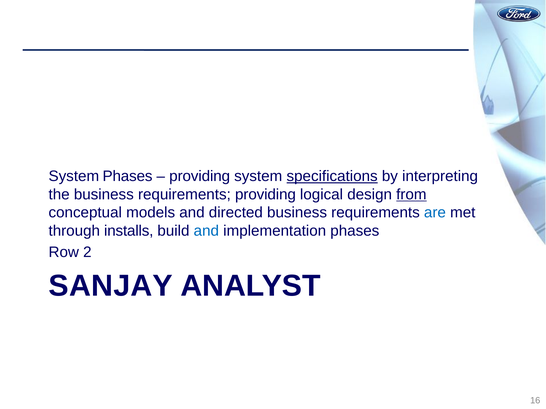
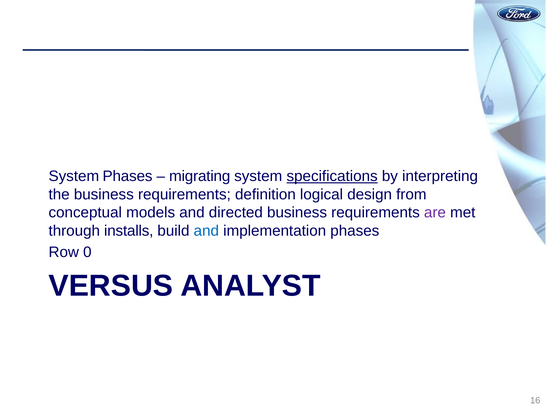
providing: providing -> migrating (200, 176)
requirements providing: providing -> definition (265, 195)
from underline: present -> none (411, 195)
are colour: blue -> purple (435, 213)
2: 2 -> 0 (87, 252)
SANJAY: SANJAY -> VERSUS (111, 286)
